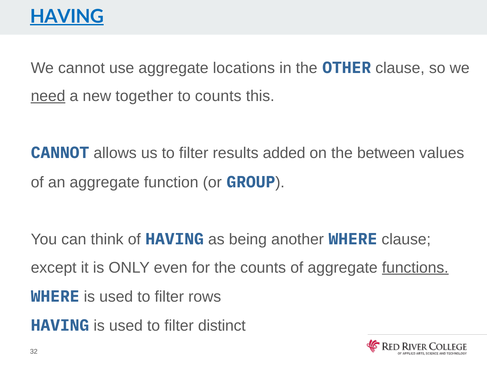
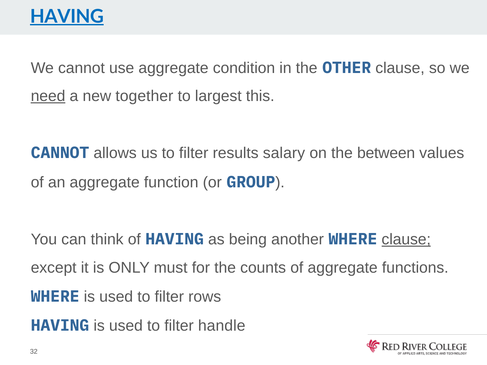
locations: locations -> condition (244, 68)
to counts: counts -> largest (218, 96)
added: added -> salary (284, 153)
clause underline: none -> present (406, 240)
even: even -> must (171, 268)
functions underline: present -> none (415, 268)
distinct: distinct -> handle (222, 326)
